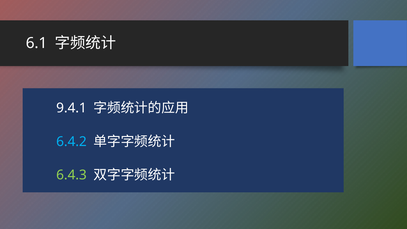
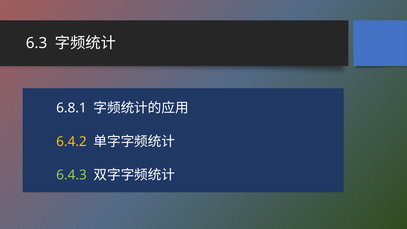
6.1: 6.1 -> 6.3 (37, 43)
9.4.1: 9.4.1 -> 6.8.1 (71, 108)
6.4.2 colour: light blue -> yellow (71, 142)
